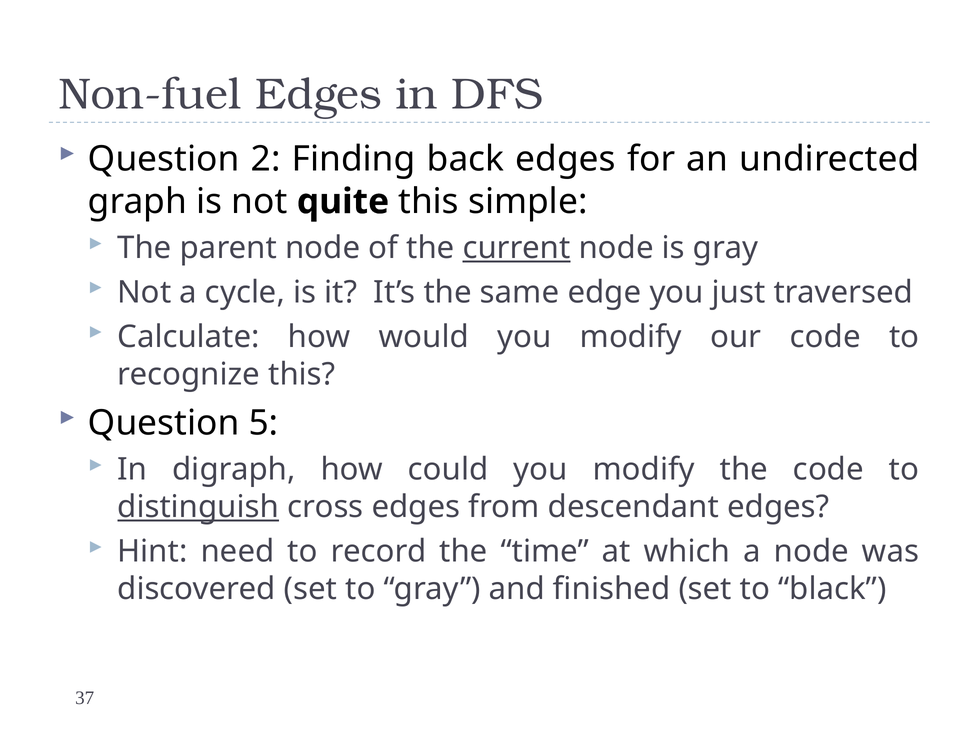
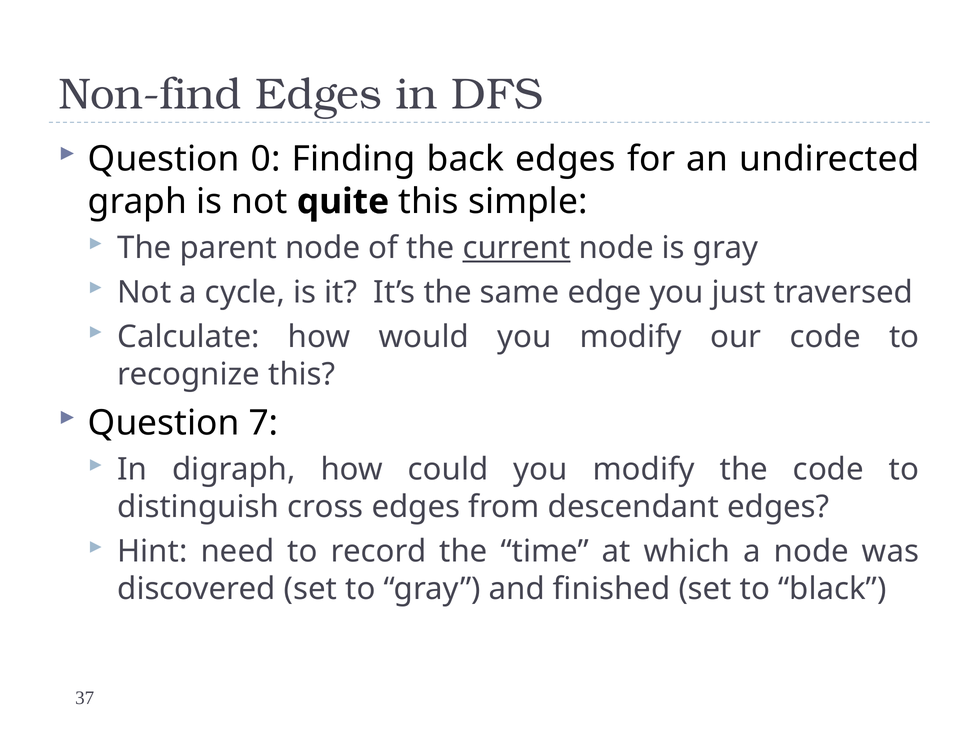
Non-fuel: Non-fuel -> Non-find (150, 94)
2: 2 -> 0 (266, 159)
5: 5 -> 7 (264, 423)
distinguish underline: present -> none (198, 507)
